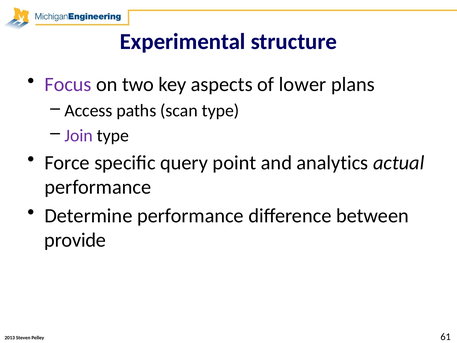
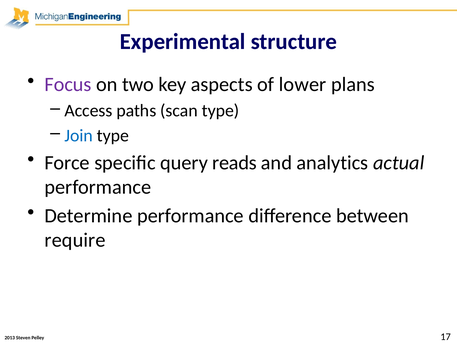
Join colour: purple -> blue (79, 136)
point: point -> reads (235, 163)
provide: provide -> require (75, 240)
61: 61 -> 17 (446, 337)
